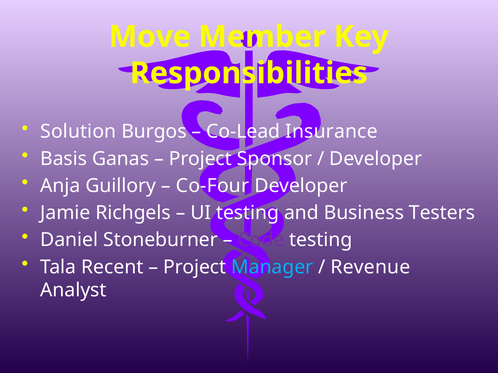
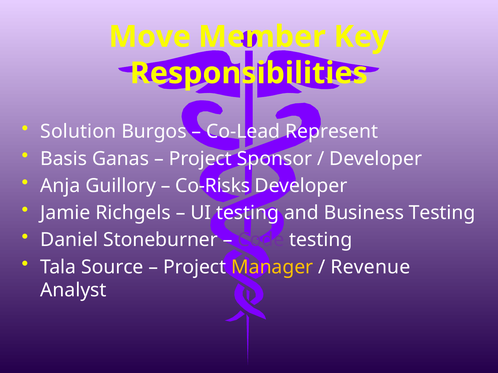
Insurance: Insurance -> Represent (332, 132)
Co-Four: Co-Four -> Co-Risks (213, 186)
Business Testers: Testers -> Testing (442, 213)
Recent: Recent -> Source (112, 267)
Manager colour: light blue -> yellow (272, 267)
